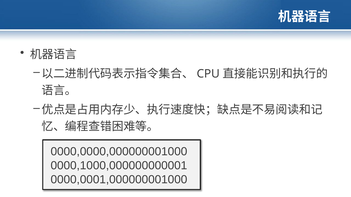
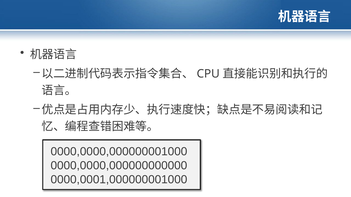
0000,1000,000000000001: 0000,1000,000000000001 -> 0000,0000,000000000000 (119, 166)
